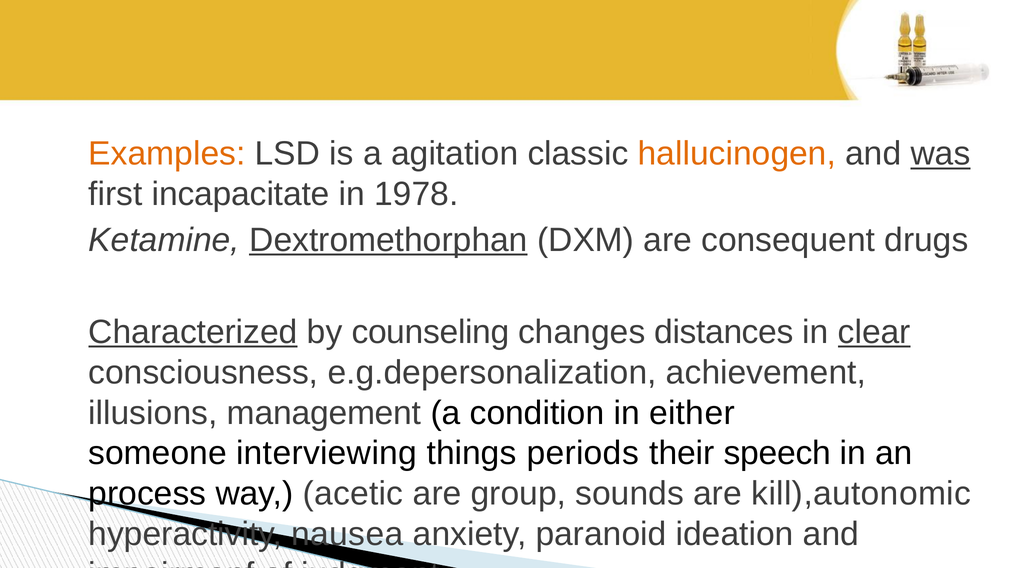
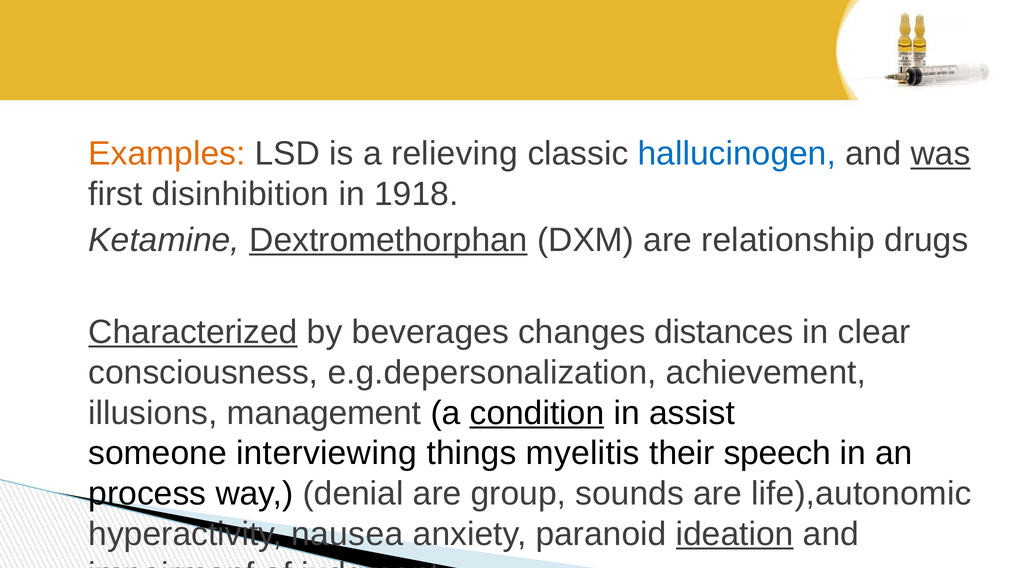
agitation: agitation -> relieving (455, 154)
hallucinogen colour: orange -> blue (737, 154)
incapacitate: incapacitate -> disinhibition (241, 194)
1978: 1978 -> 1918 (416, 194)
consequent: consequent -> relationship (788, 240)
counseling: counseling -> beverages (430, 332)
clear underline: present -> none (874, 332)
condition underline: none -> present (537, 413)
either: either -> assist (692, 413)
periods: periods -> myelitis (583, 453)
acetic: acetic -> denial (353, 493)
kill),autonomic: kill),autonomic -> life),autonomic (861, 493)
ideation underline: none -> present (735, 534)
